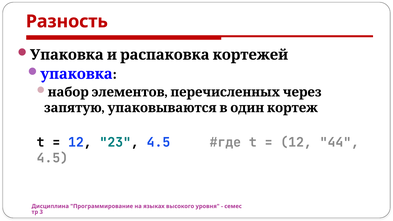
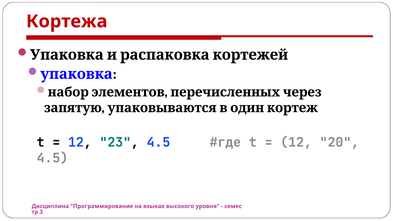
Разность: Разность -> Кортежа (67, 21)
44: 44 -> 20 (339, 142)
